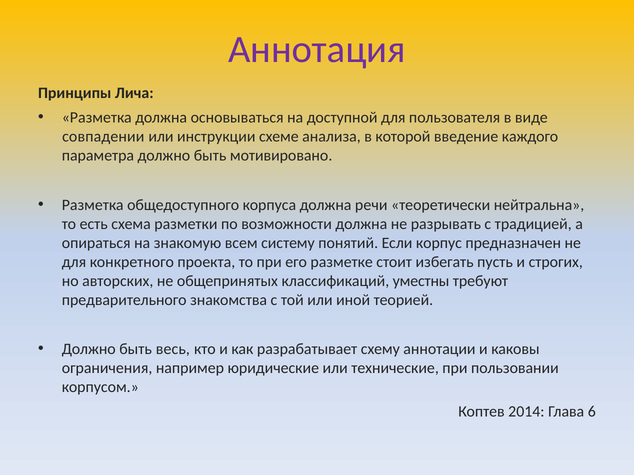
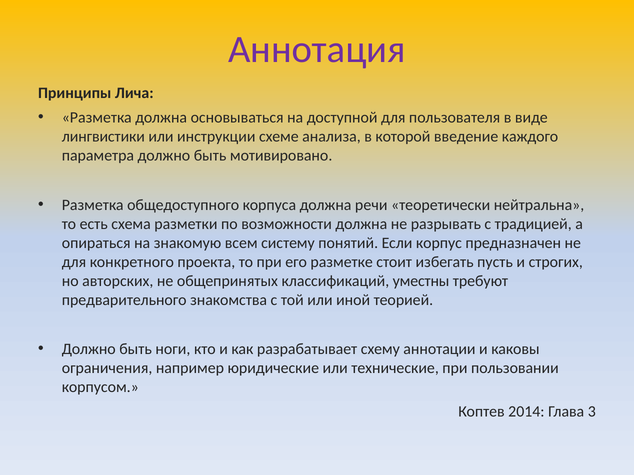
совпадении: совпадении -> лингвистики (103, 137)
весь: весь -> ноги (173, 349)
6: 6 -> 3 (592, 412)
